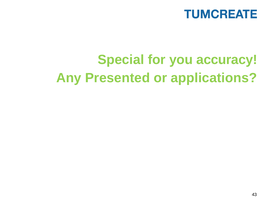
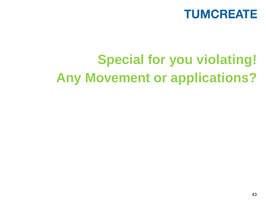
accuracy: accuracy -> violating (227, 60)
Presented: Presented -> Movement (118, 78)
